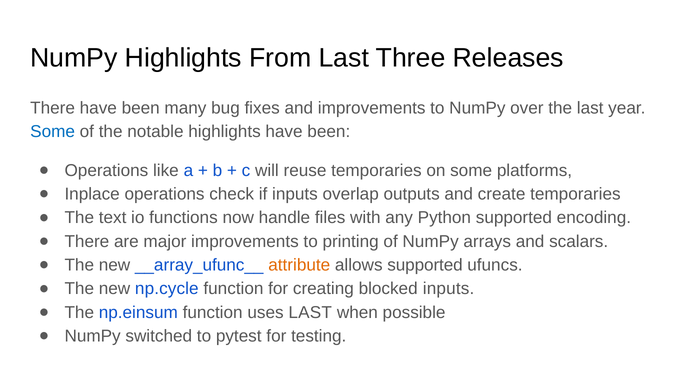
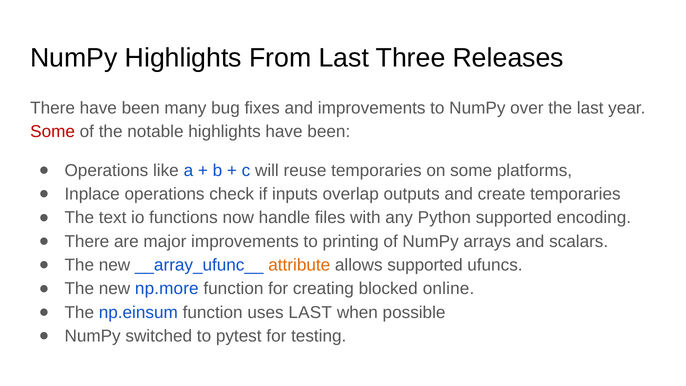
Some colour: blue -> red (53, 132)
np.cycle: np.cycle -> np.more (167, 289)
blocked inputs: inputs -> online (449, 289)
